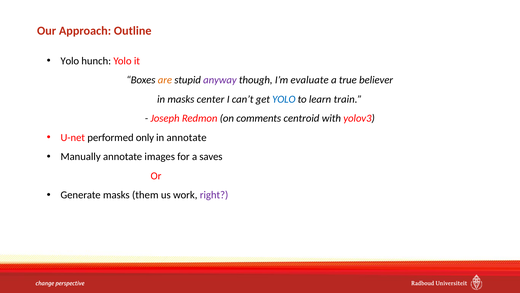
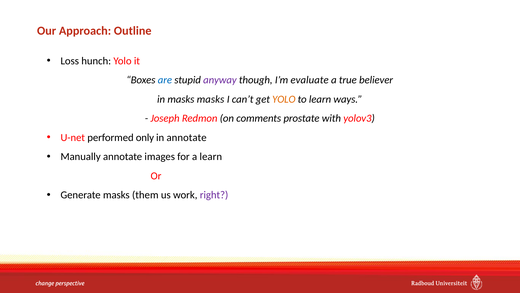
Yolo: Yolo -> Loss (70, 61)
are colour: orange -> blue (165, 80)
masks center: center -> masks (211, 99)
YOLO colour: blue -> orange (284, 99)
train: train -> ways (348, 99)
centroid: centroid -> prostate (302, 118)
a saves: saves -> learn (211, 156)
